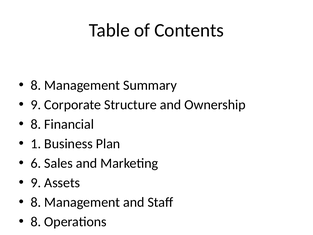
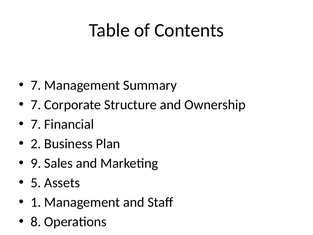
8: 8 -> 7 (36, 85)
9: 9 -> 7 (36, 105)
8: 8 -> 7 (36, 124)
1: 1 -> 2 (36, 144)
6: 6 -> 9 (36, 163)
9: 9 -> 5 (36, 183)
8: 8 -> 1 (36, 202)
